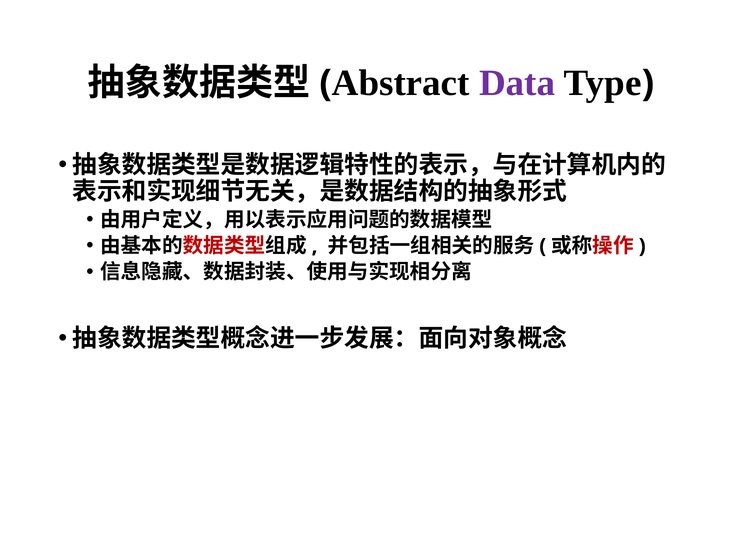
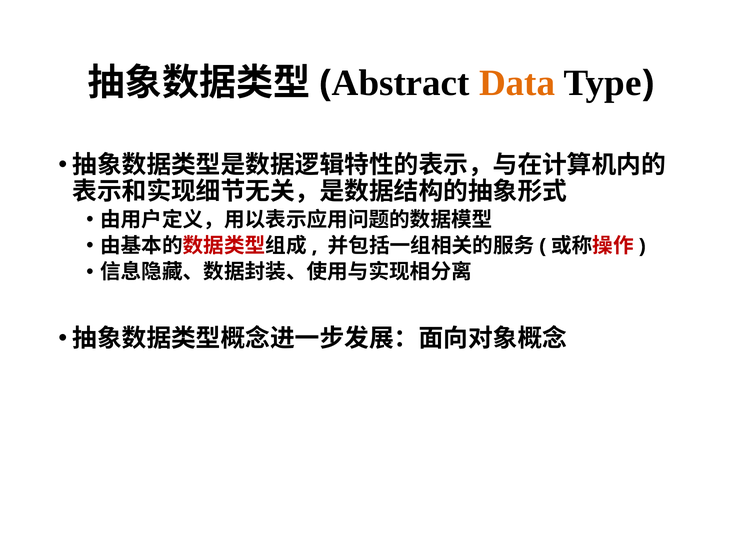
Data colour: purple -> orange (517, 83)
